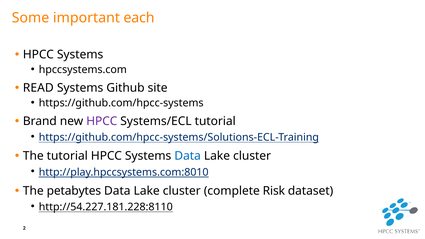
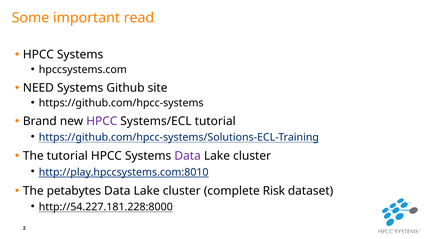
each: each -> read (139, 18)
READ: READ -> NEED (38, 88)
Data colour: blue -> purple (188, 156)
http://54.227.181.228:8110: http://54.227.181.228:8110 -> http://54.227.181.228:8000 (106, 207)
